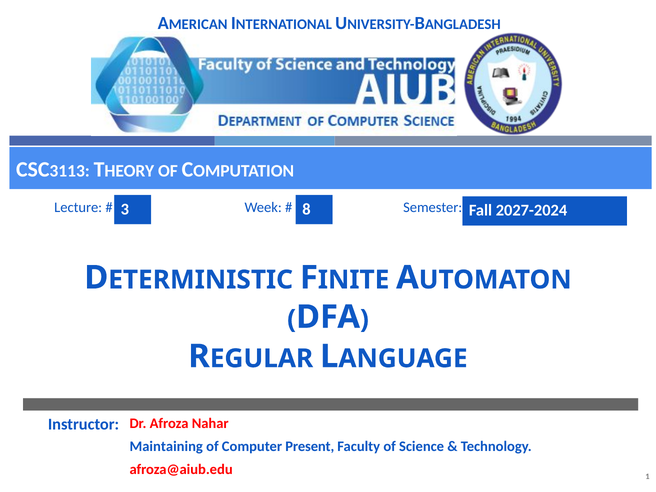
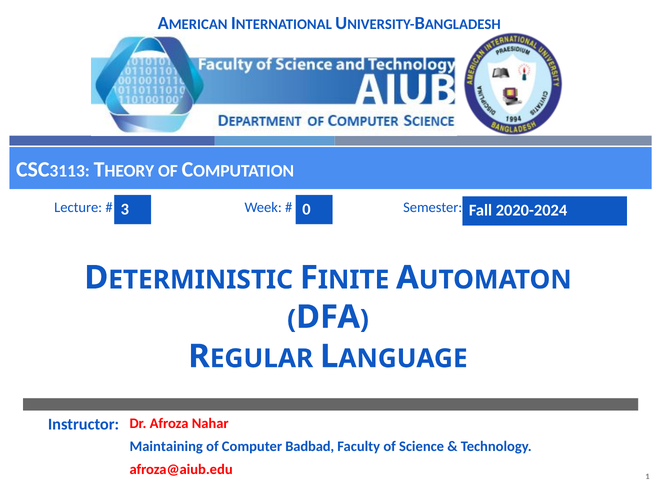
8: 8 -> 0 (306, 209)
2027-2024: 2027-2024 -> 2020-2024 (531, 211)
Present: Present -> Badbad (310, 447)
